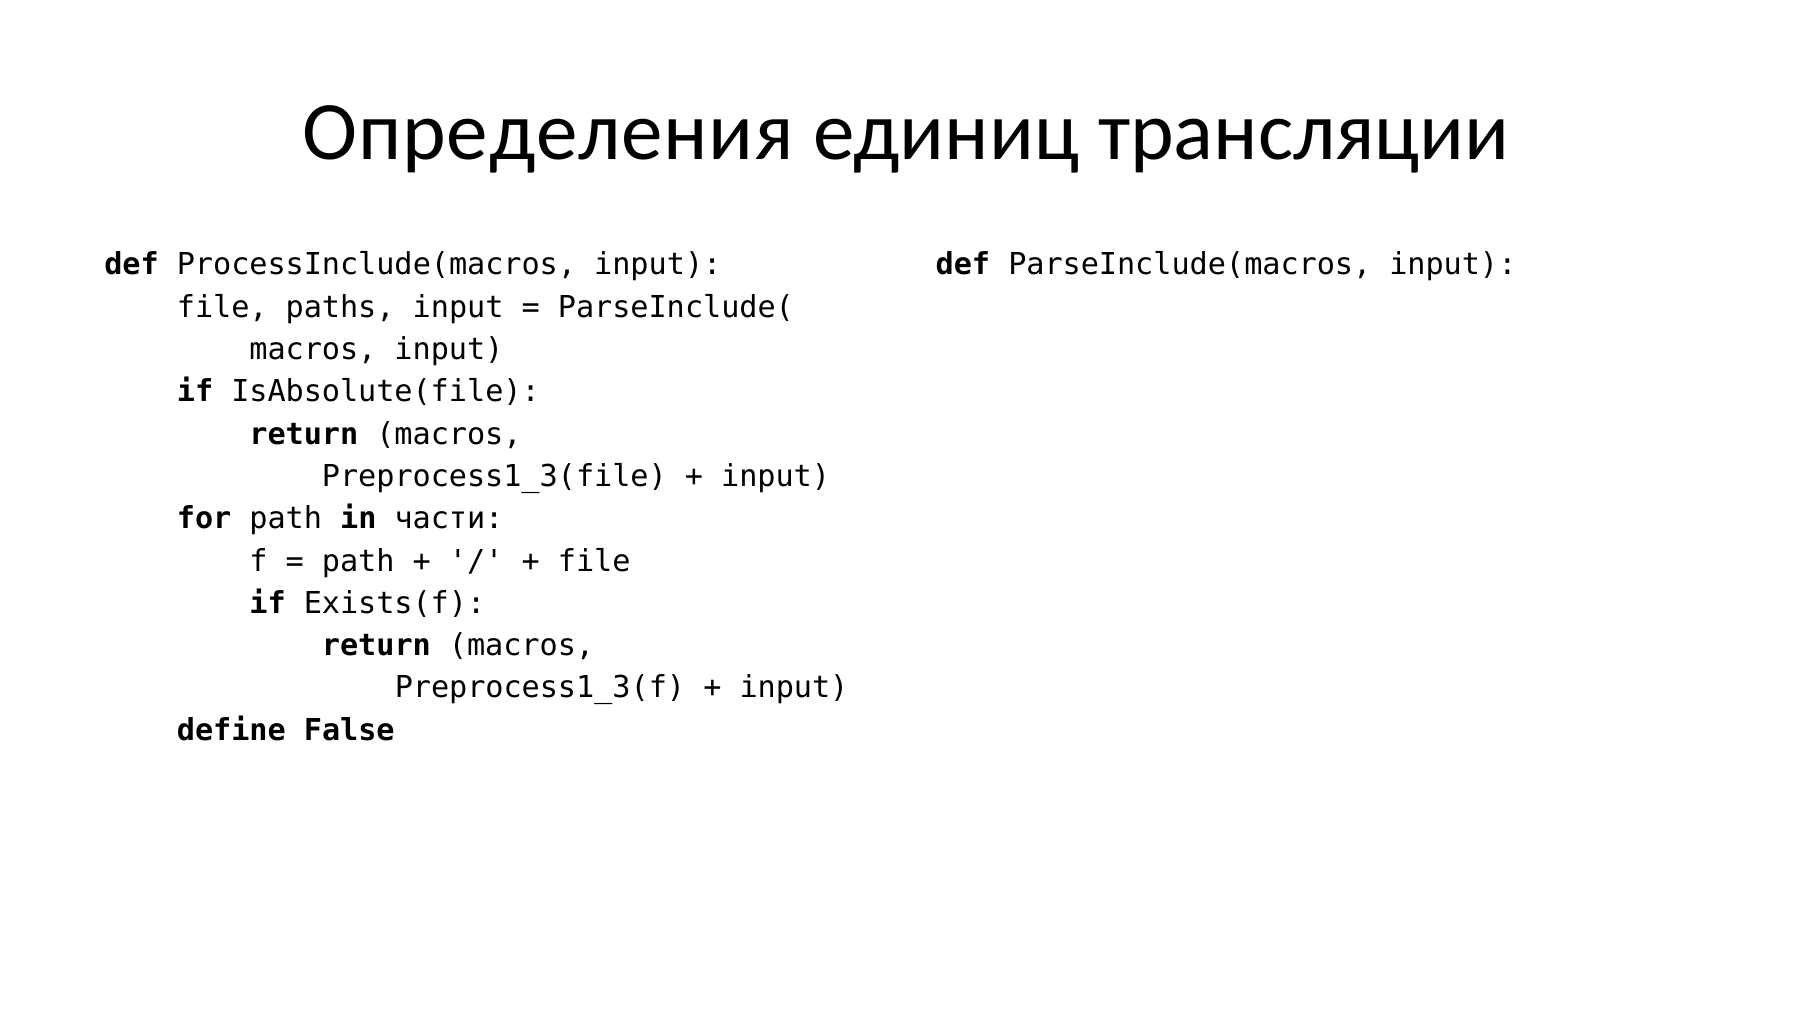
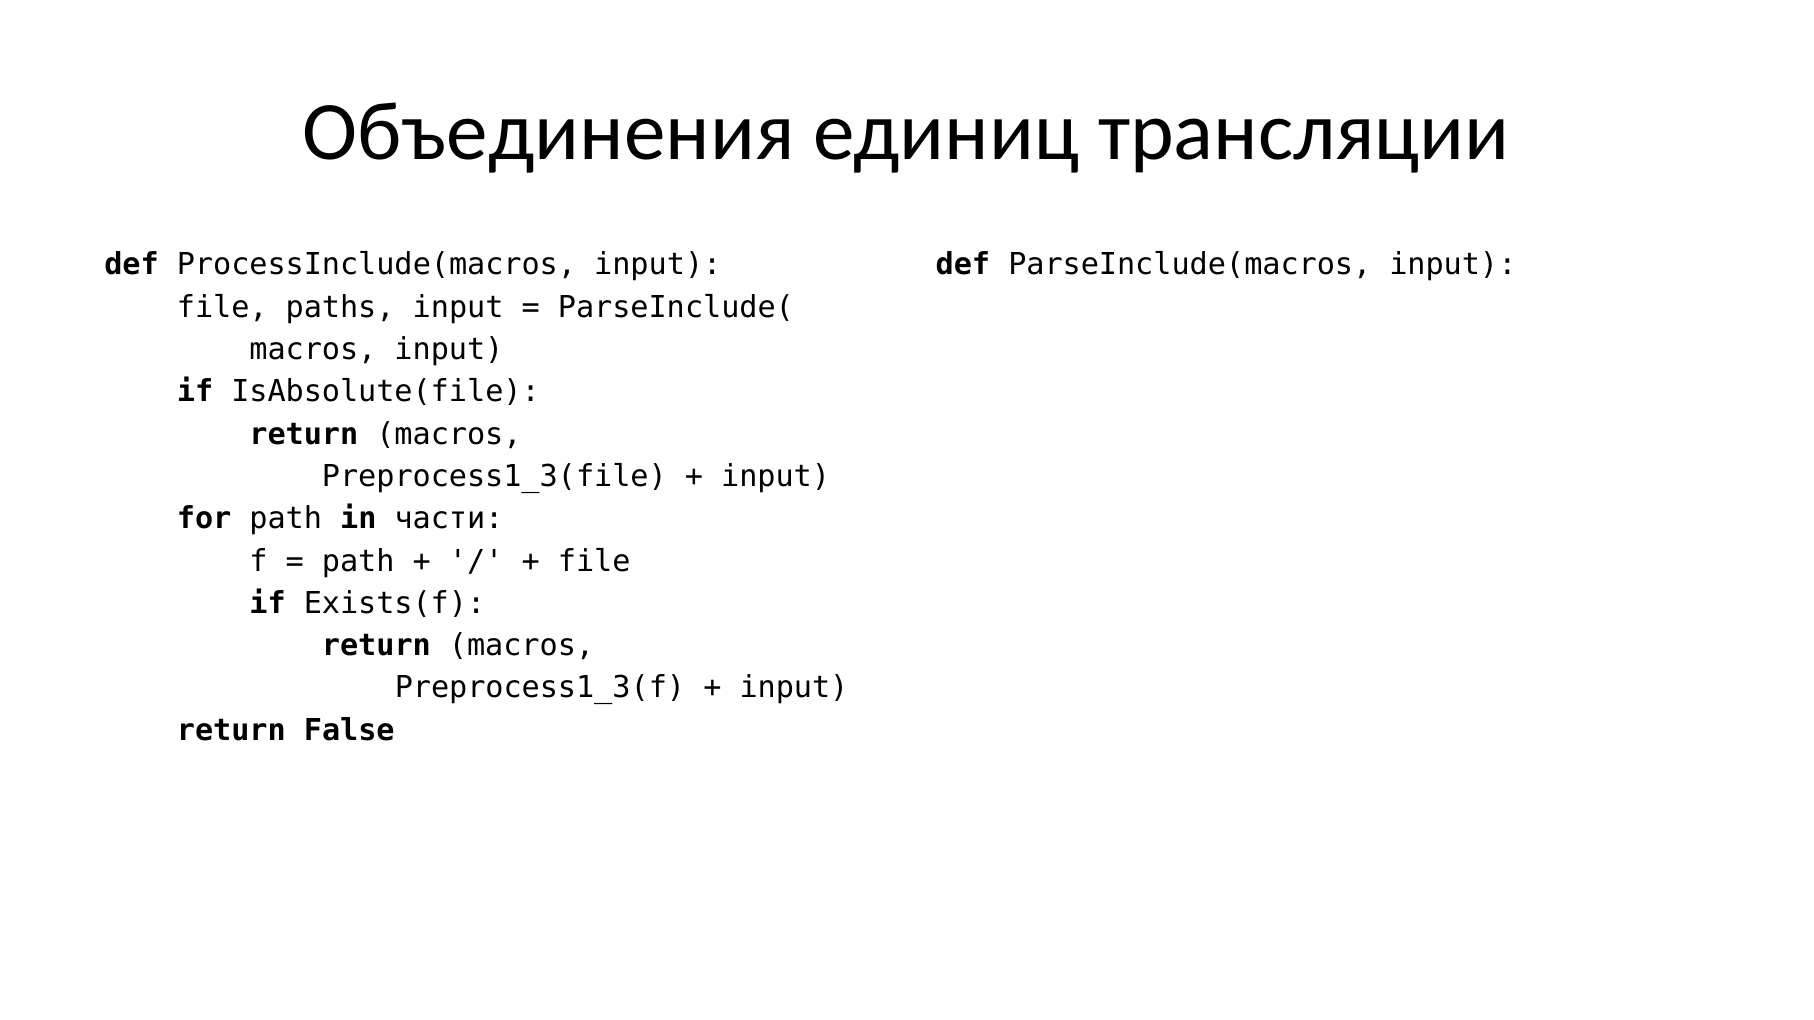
Определения: Определения -> Объединения (549, 132)
define: define -> return (231, 731)
